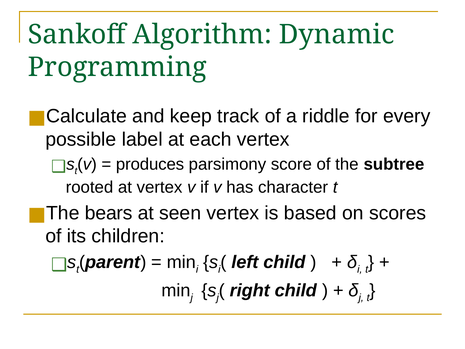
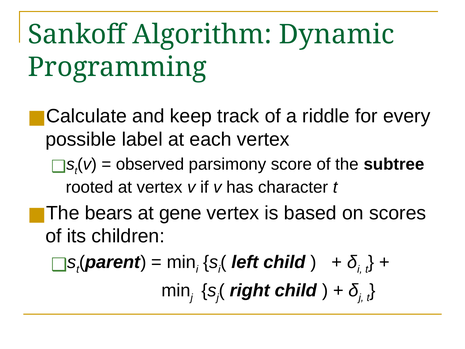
produces: produces -> observed (150, 164)
seen: seen -> gene (180, 213)
